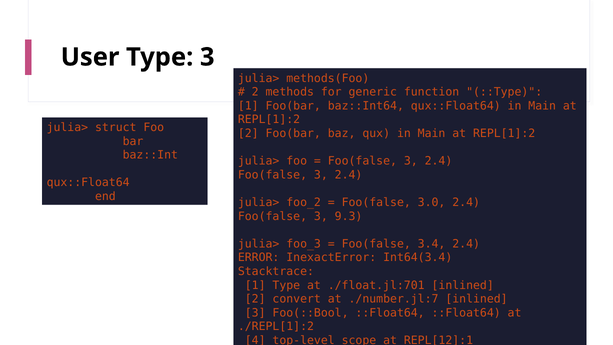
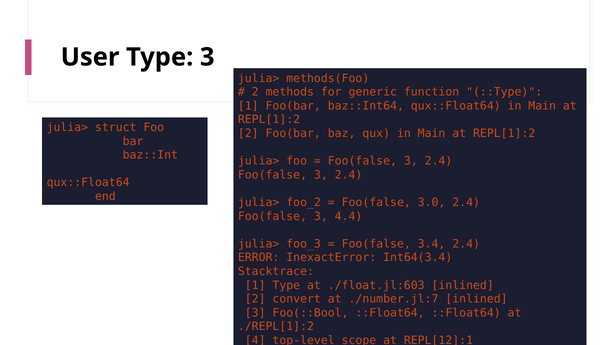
9.3: 9.3 -> 4.4 (349, 216)
./float.jl:701: ./float.jl:701 -> ./float.jl:603 (376, 285)
